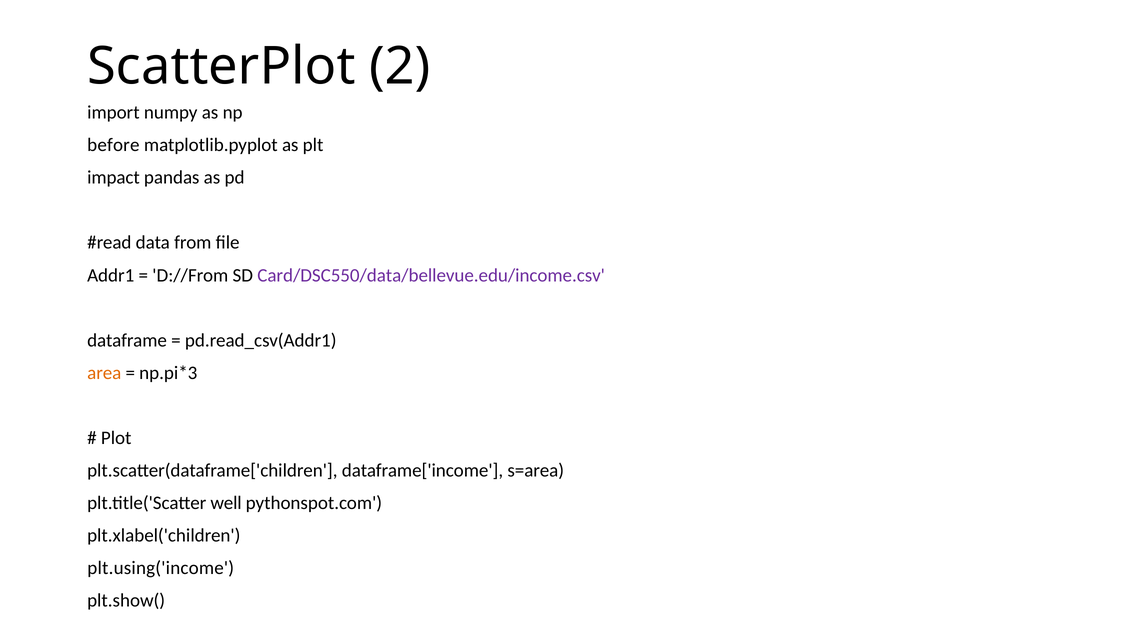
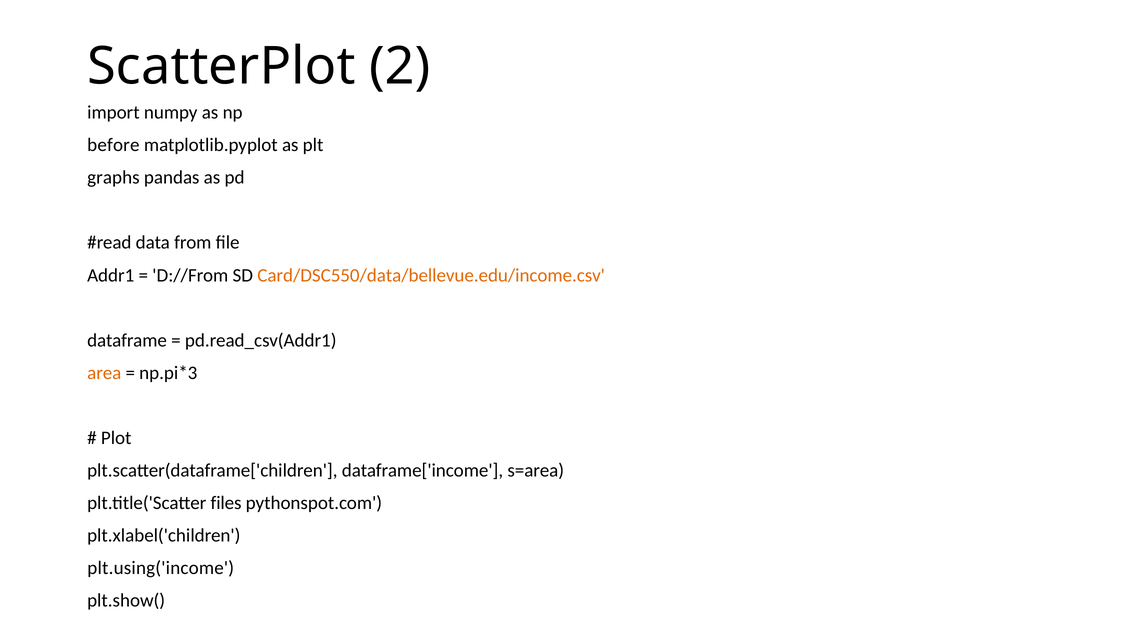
impact: impact -> graphs (113, 178)
Card/DSC550/data/bellevue.edu/income.csv colour: purple -> orange (431, 275)
well: well -> files (226, 502)
